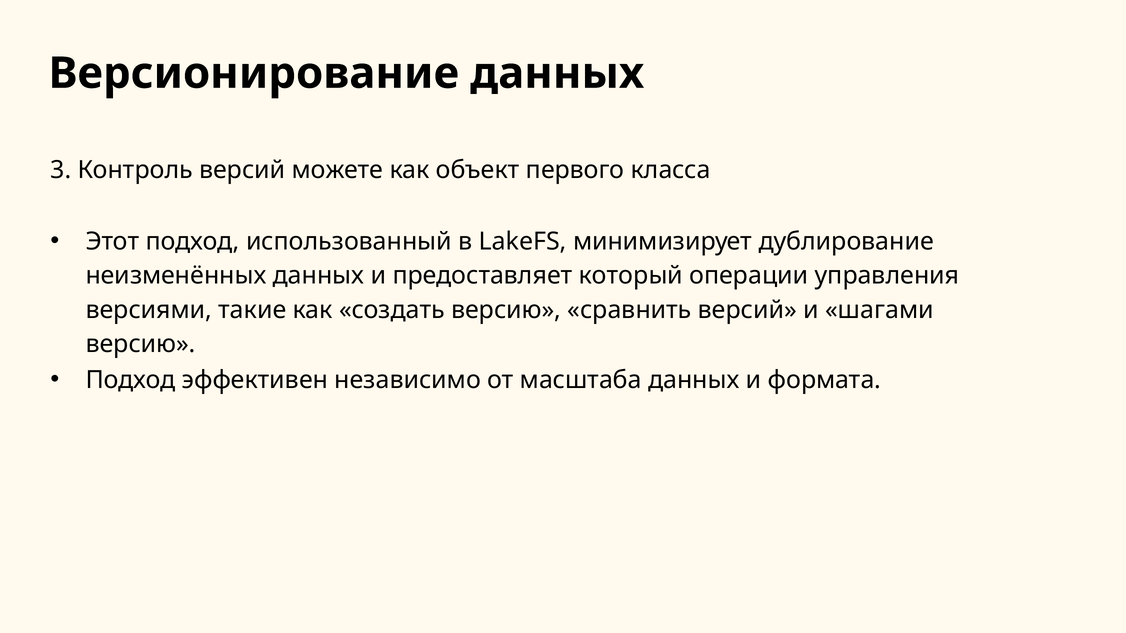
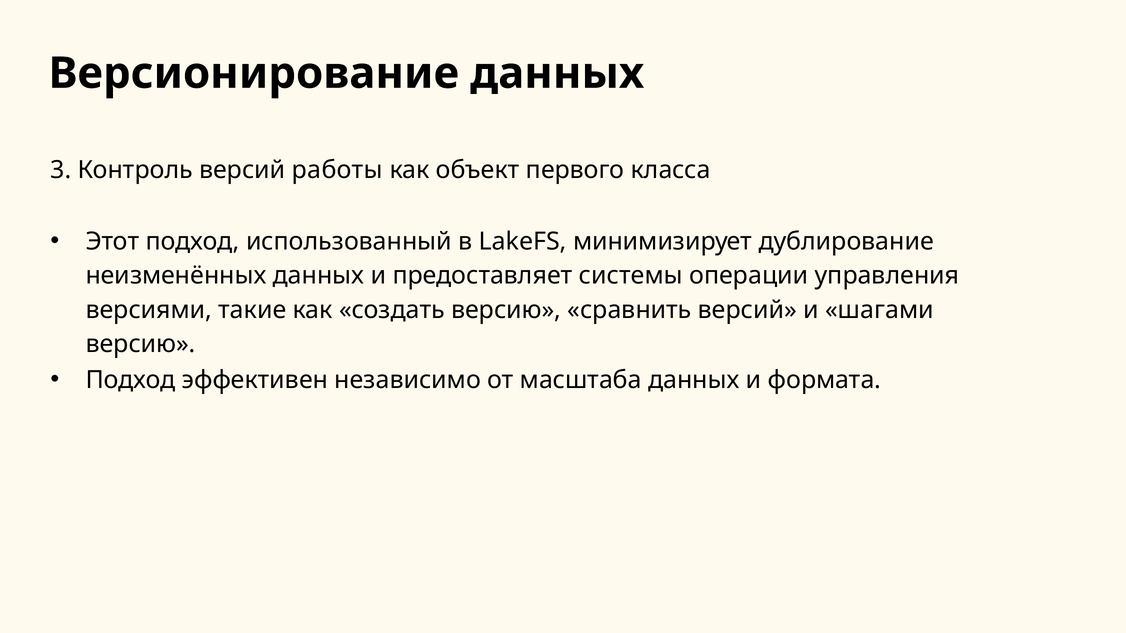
можете: можете -> работы (337, 170)
который: который -> системы (631, 276)
